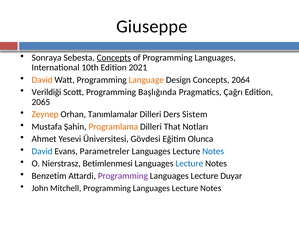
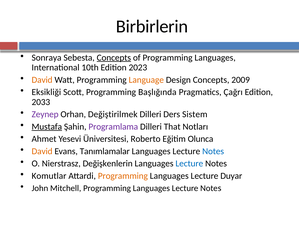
Giuseppe: Giuseppe -> Birbirlerin (152, 26)
2021: 2021 -> 2023 (138, 67)
2064: 2064 -> 2009 (241, 80)
Verildiği: Verildiği -> Eksikliği (46, 92)
2065: 2065 -> 2033 (41, 102)
Zeynep colour: orange -> purple (45, 114)
Tanımlamalar: Tanımlamalar -> Değiştirilmek (113, 114)
Mustafa underline: none -> present (47, 126)
Programlama colour: orange -> purple (113, 126)
Gövdesi: Gövdesi -> Roberto (146, 138)
David colour: blue -> orange (42, 151)
Parametreler: Parametreler -> Tanımlamalar (105, 151)
Betimlenmesi: Betimlenmesi -> Değişkenlerin (108, 163)
Benzetim: Benzetim -> Komutlar (49, 175)
Programming colour: purple -> orange (123, 175)
